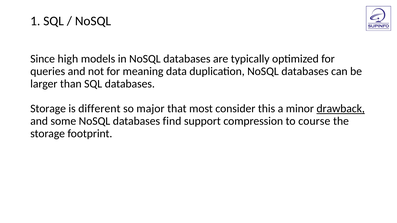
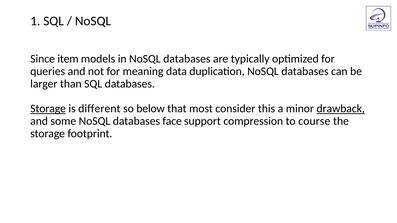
high: high -> item (68, 59)
Storage underline: none -> present (48, 109)
major: major -> below (151, 109)
find: find -> face (172, 121)
